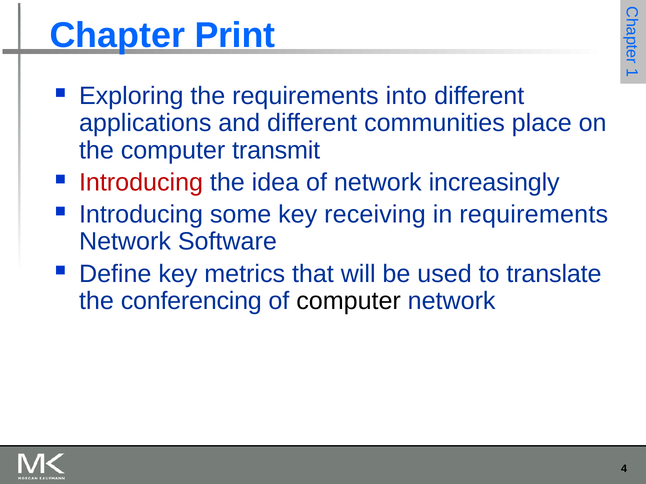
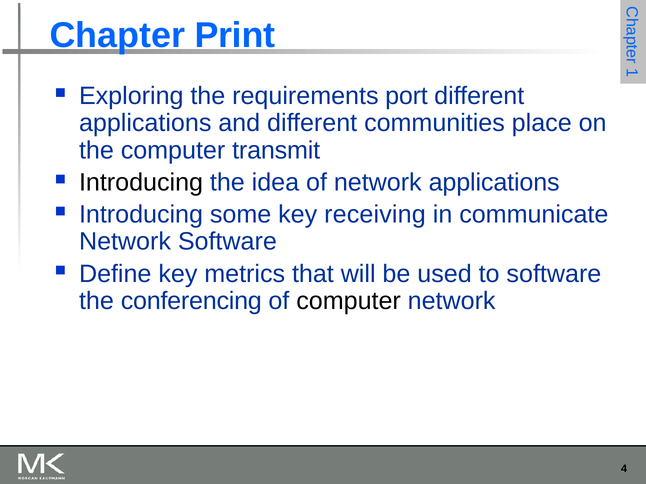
into: into -> port (406, 96)
Introducing colour: red -> black (141, 183)
network increasingly: increasingly -> applications (494, 183)
in requirements: requirements -> communicate (534, 215)
to translate: translate -> software (554, 274)
